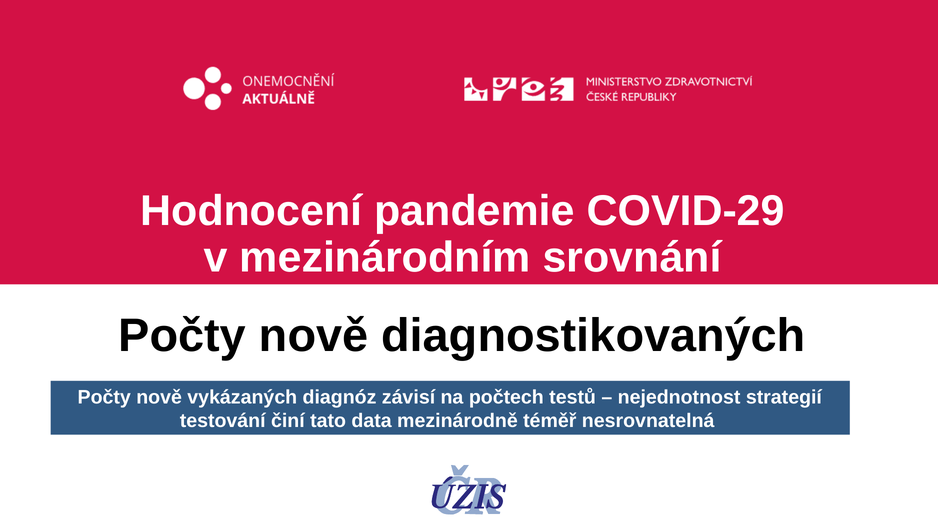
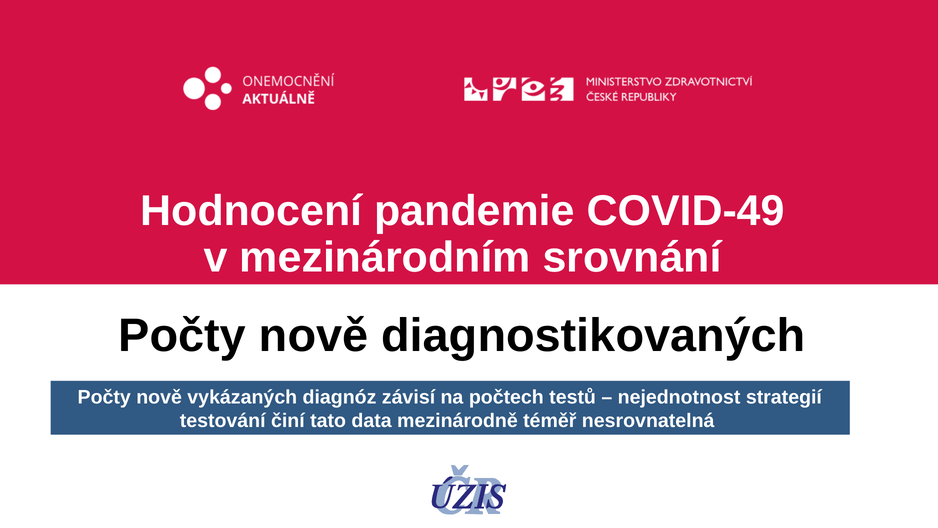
COVID-29: COVID-29 -> COVID-49 (686, 211)
